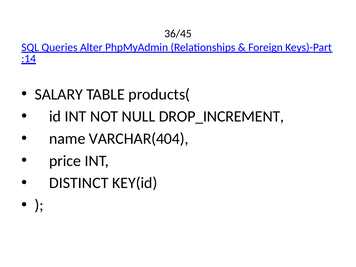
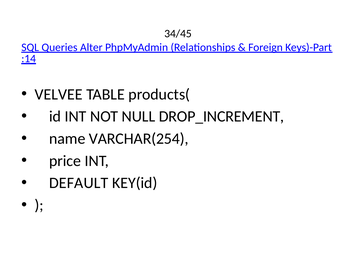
36/45: 36/45 -> 34/45 (178, 34)
SALARY: SALARY -> VELVEE (59, 94)
VARCHAR(404: VARCHAR(404 -> VARCHAR(254 (139, 139)
DISTINCT: DISTINCT -> DEFAULT (79, 183)
